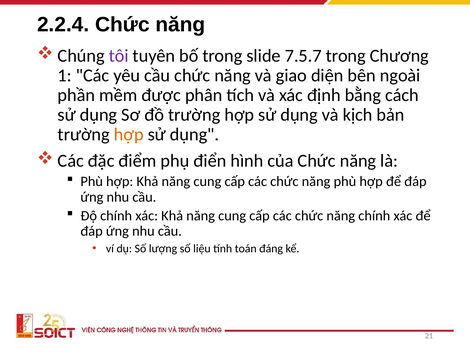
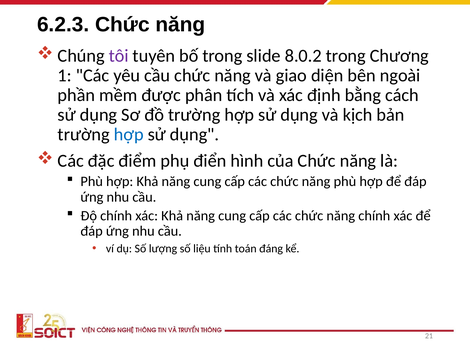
2.2.4: 2.2.4 -> 6.2.3 (63, 25)
7.5.7: 7.5.7 -> 8.0.2 (303, 56)
hợp colour: orange -> blue (129, 135)
